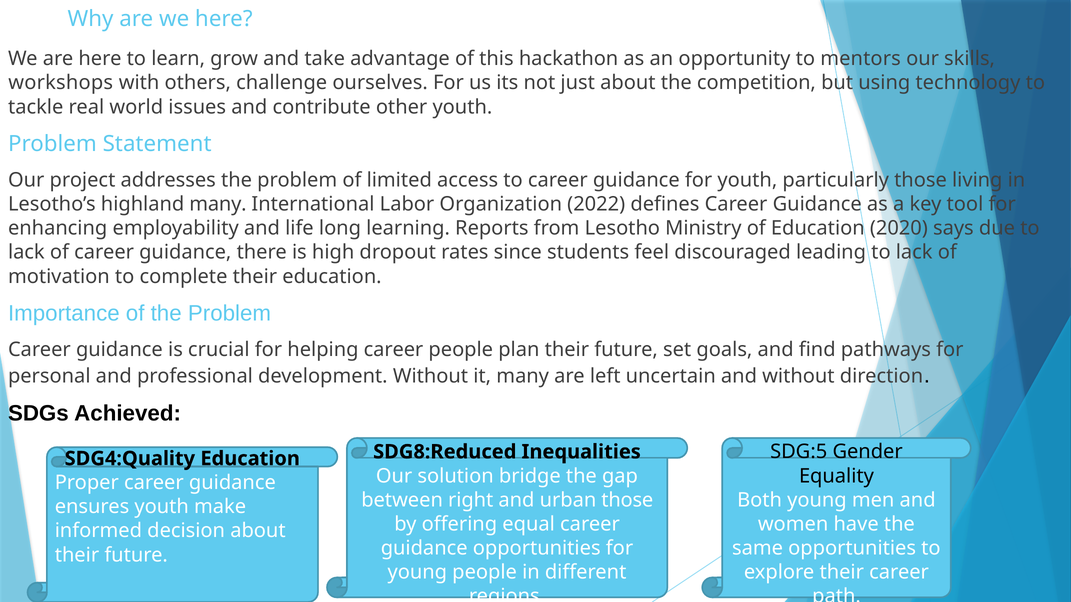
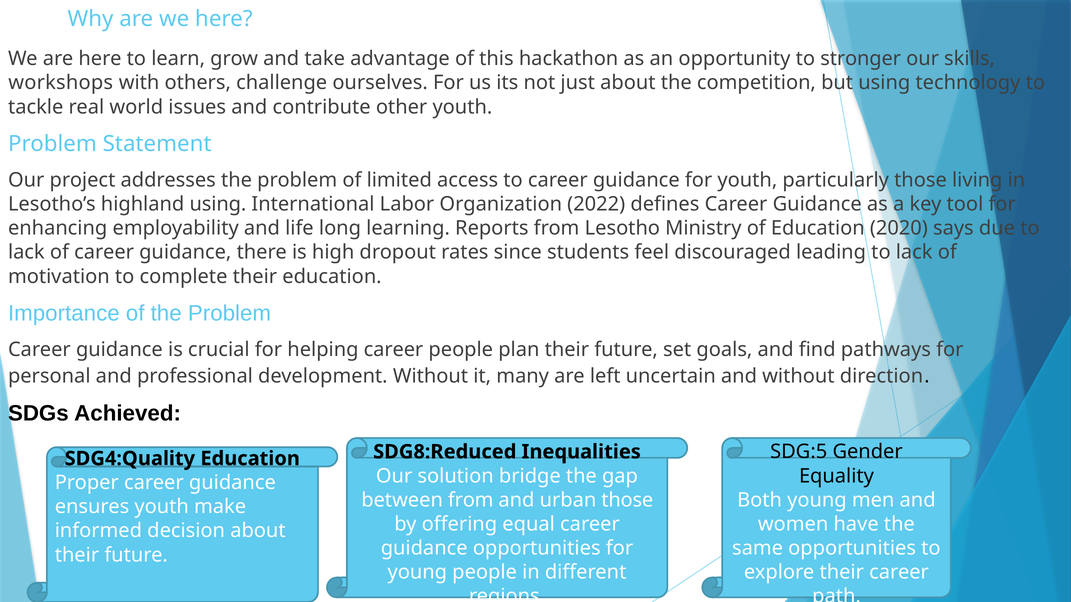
mentors: mentors -> stronger (861, 59)
highland many: many -> using (218, 204)
between right: right -> from (471, 500)
